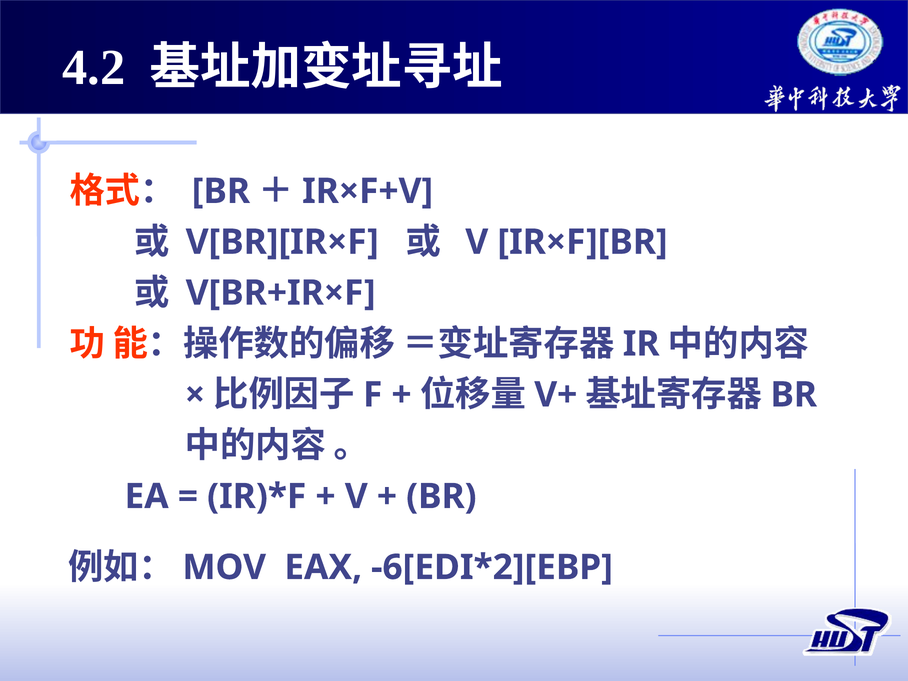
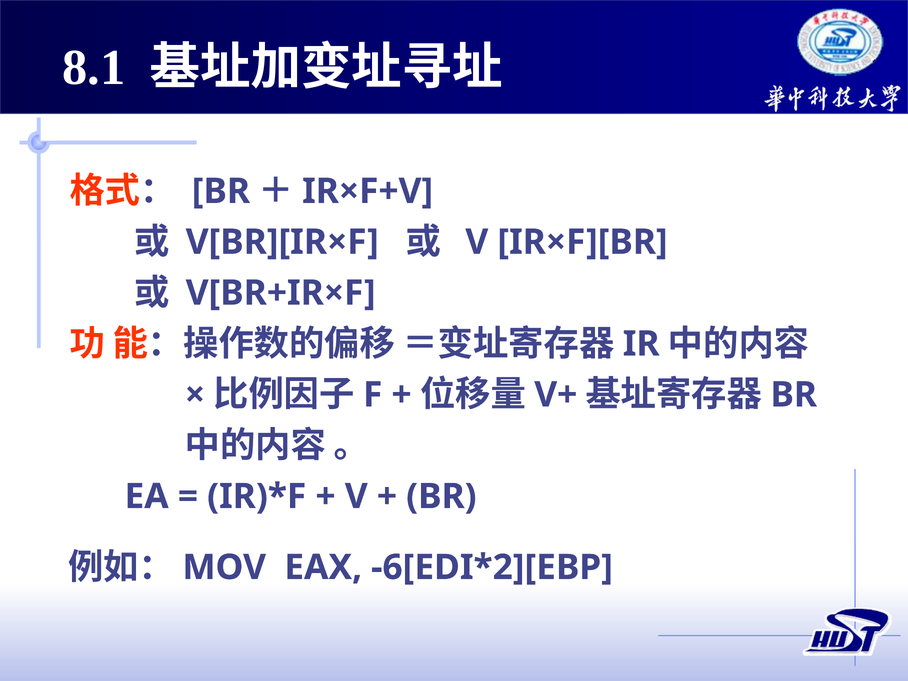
4.2: 4.2 -> 8.1 (94, 68)
